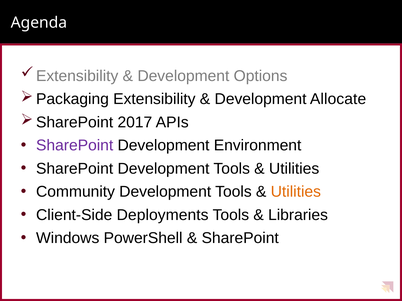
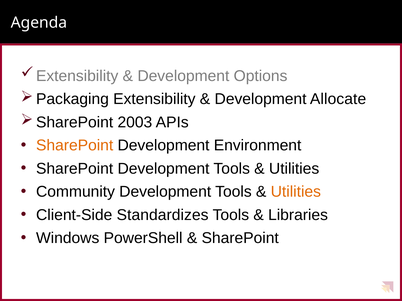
2017: 2017 -> 2003 (135, 123)
SharePoint colour: purple -> orange (75, 146)
Deployments: Deployments -> Standardizes (163, 215)
